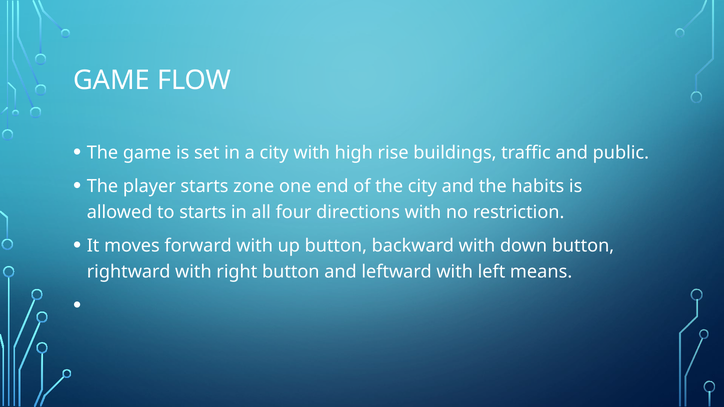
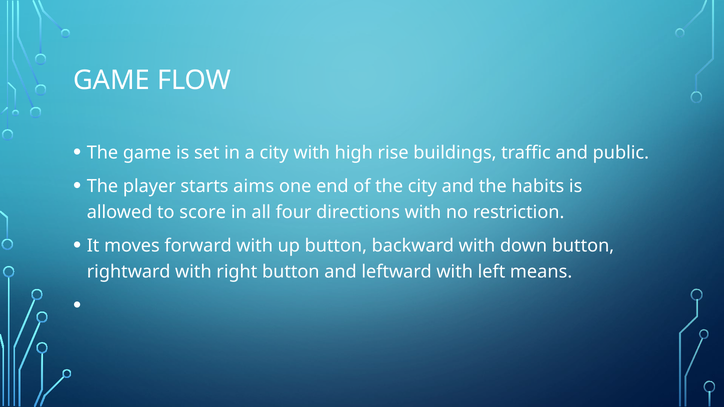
zone: zone -> aims (254, 186)
to starts: starts -> score (203, 212)
